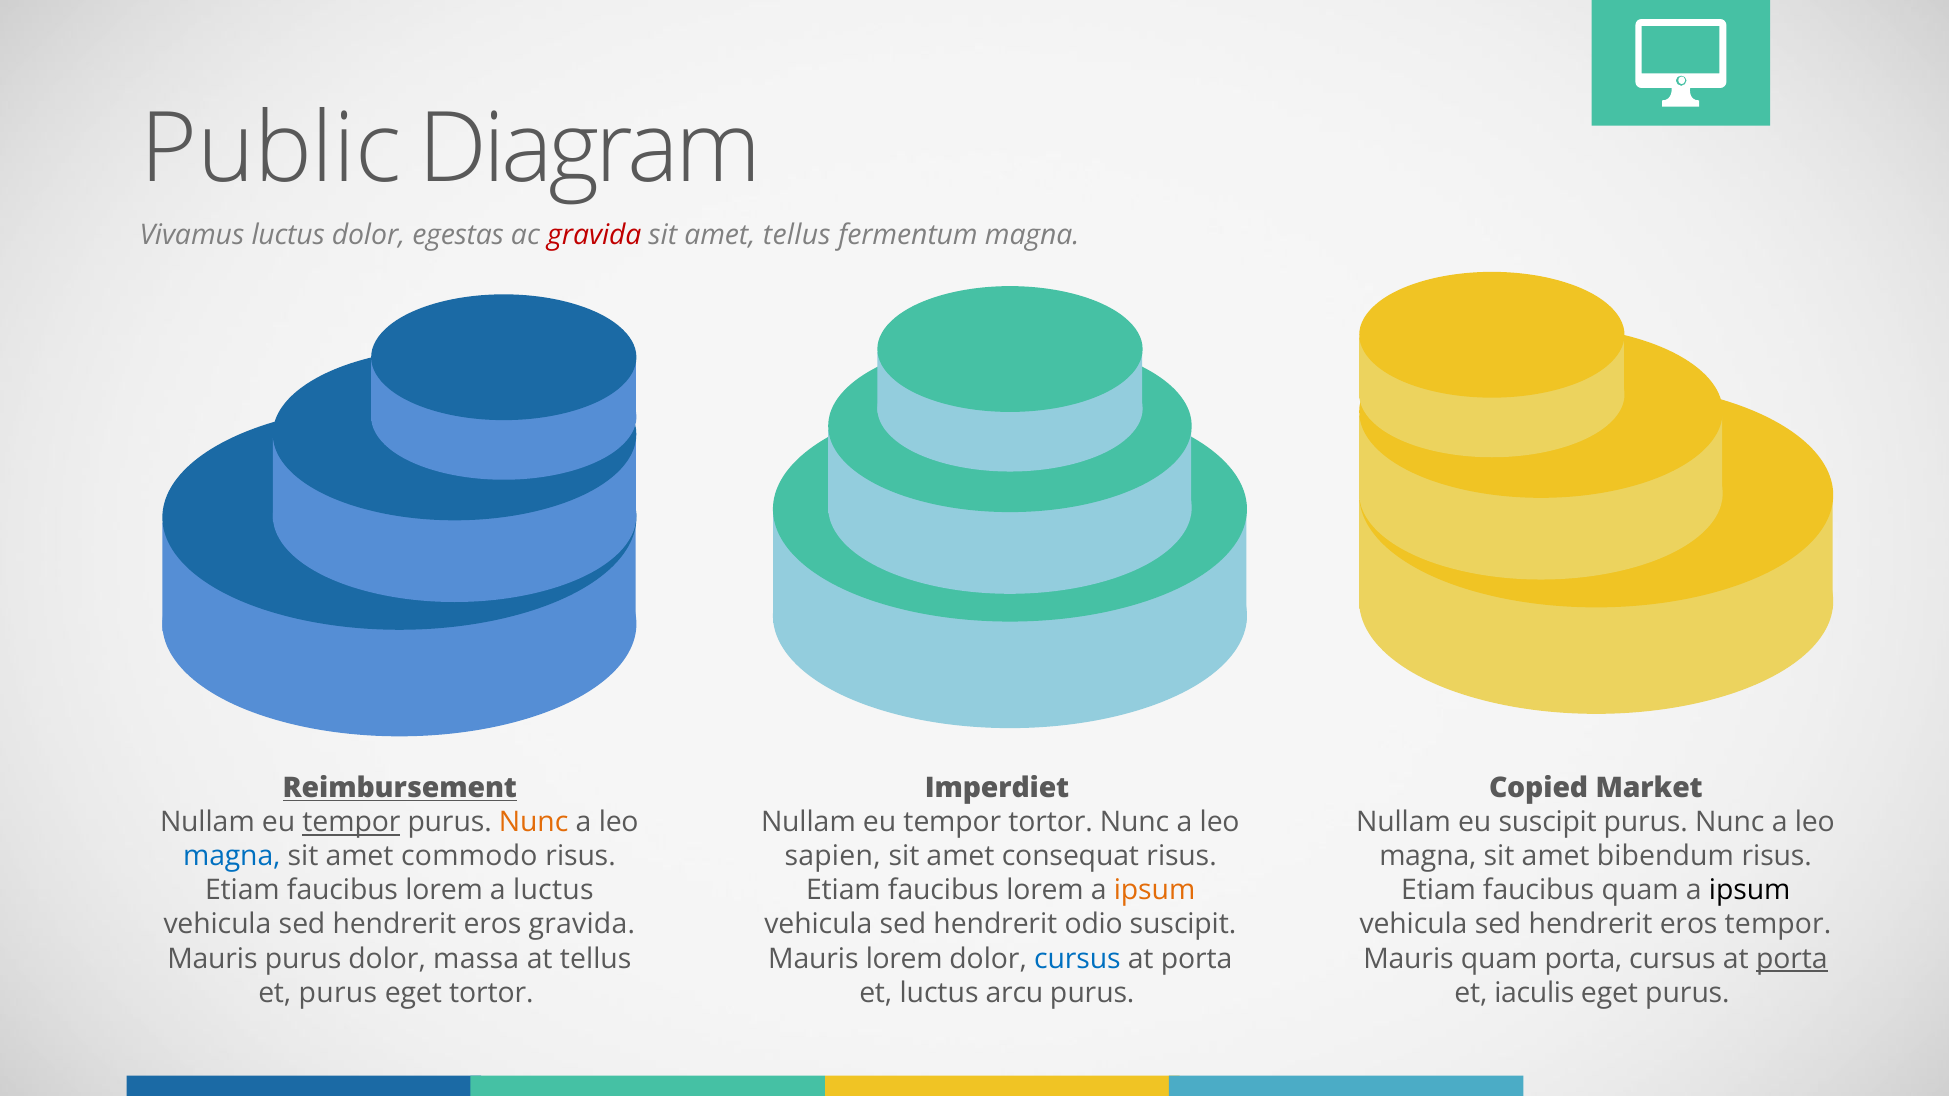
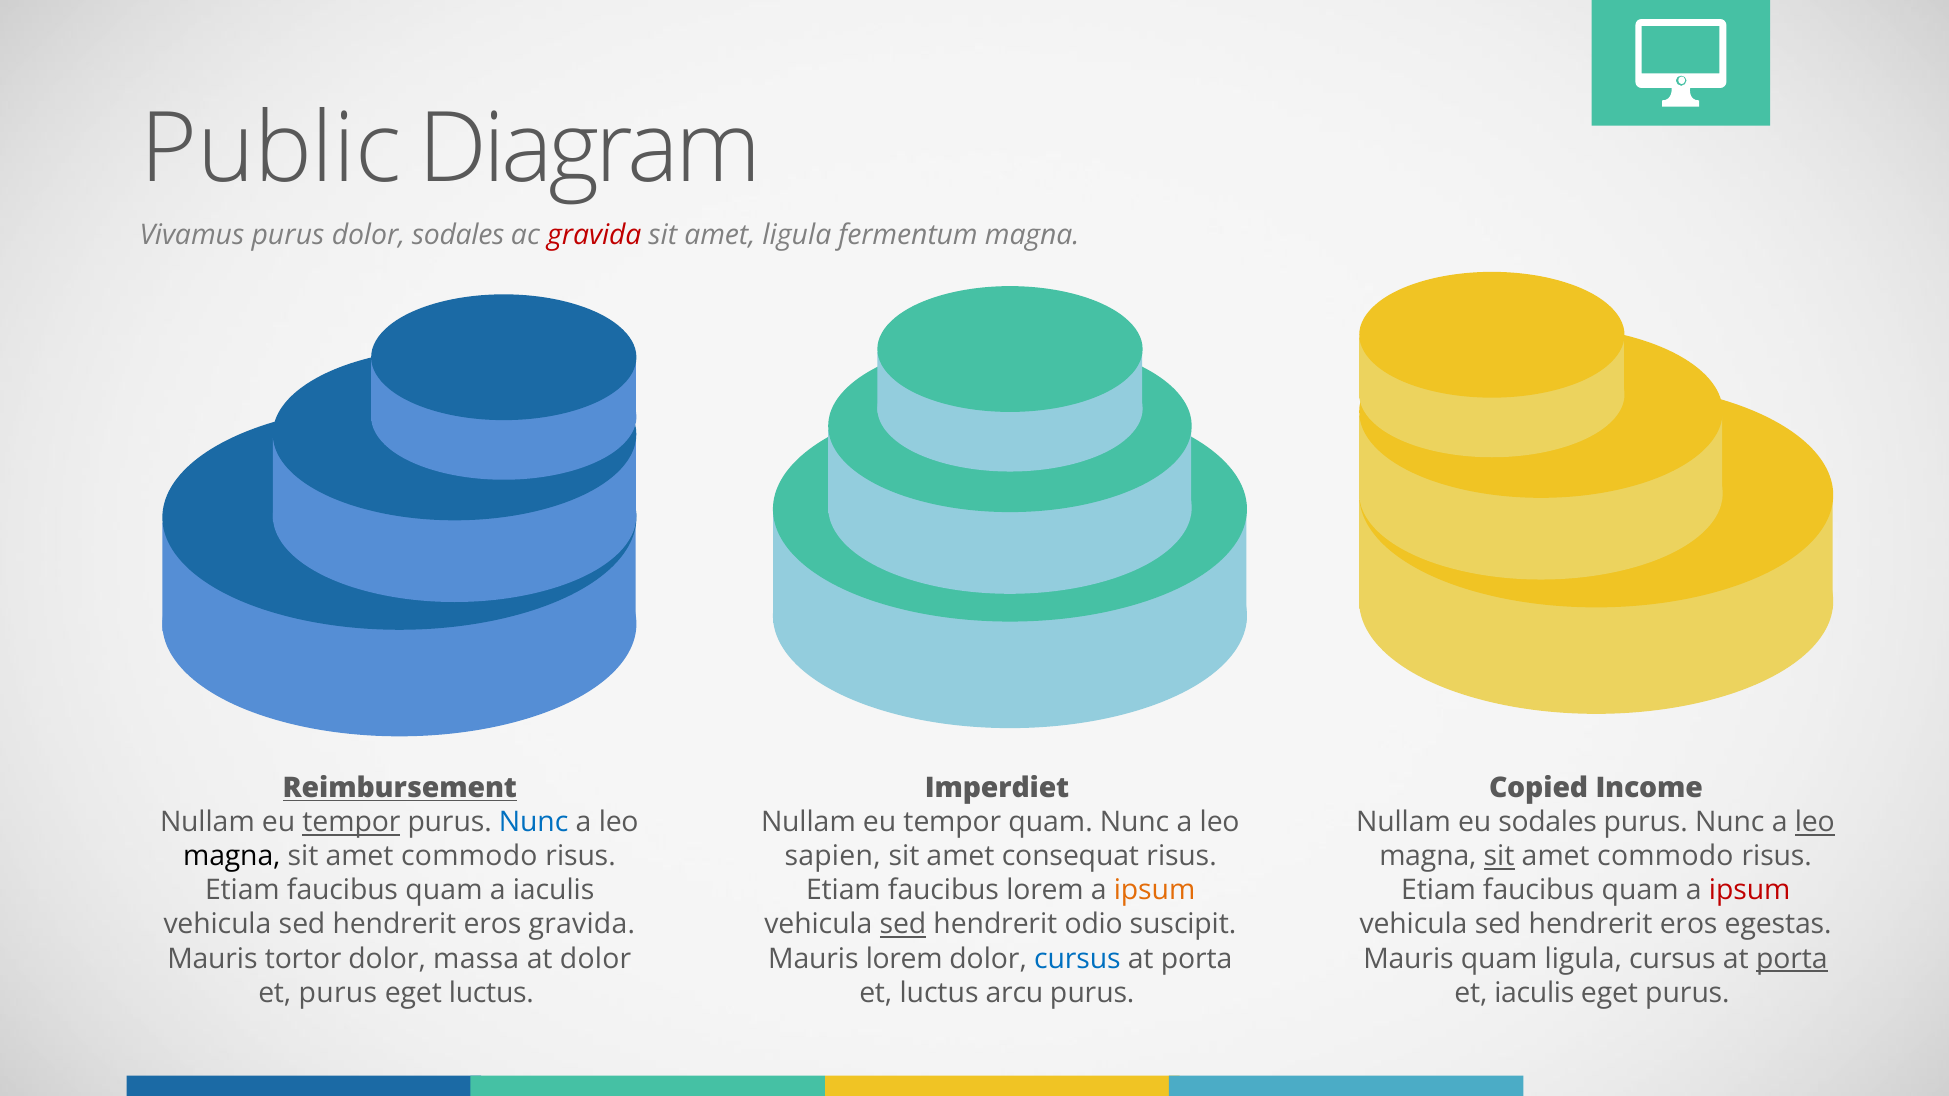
Vivamus luctus: luctus -> purus (288, 235)
dolor egestas: egestas -> sodales (458, 235)
amet tellus: tellus -> ligula (797, 235)
Market: Market -> Income (1649, 789)
Nunc colour: orange -> blue (534, 823)
tempor tortor: tortor -> quam (1051, 823)
eu suscipit: suscipit -> sodales (1548, 823)
leo underline: none -> present (1815, 823)
magna colour: blue -> black (232, 857)
sit underline: none -> present (1499, 857)
bibendum: bibendum -> commodo (1665, 857)
lorem: lorem -> quam (444, 891)
a luctus: luctus -> iaculis (554, 891)
ipsum colour: black -> red (1750, 891)
sed underline: none -> present (903, 925)
eros tempor: tempor -> egestas (1778, 925)
Mauris purus: purus -> tortor (303, 959)
at tellus: tellus -> dolor (596, 959)
quam porta: porta -> ligula (1583, 959)
eget tortor: tortor -> luctus (491, 993)
